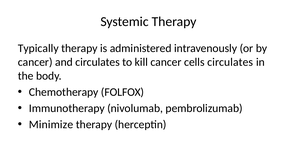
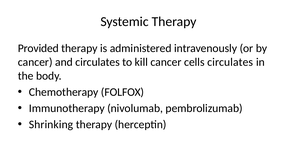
Typically: Typically -> Provided (38, 48)
Minimize: Minimize -> Shrinking (51, 124)
